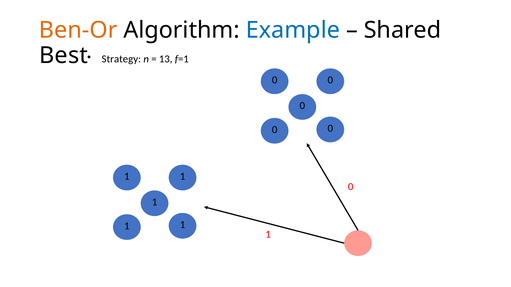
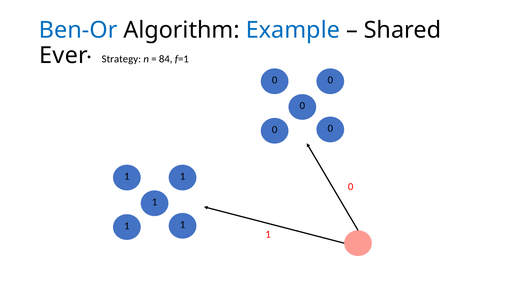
Ben-Or colour: orange -> blue (78, 30)
Best: Best -> Ever (64, 56)
13: 13 -> 84 (166, 59)
